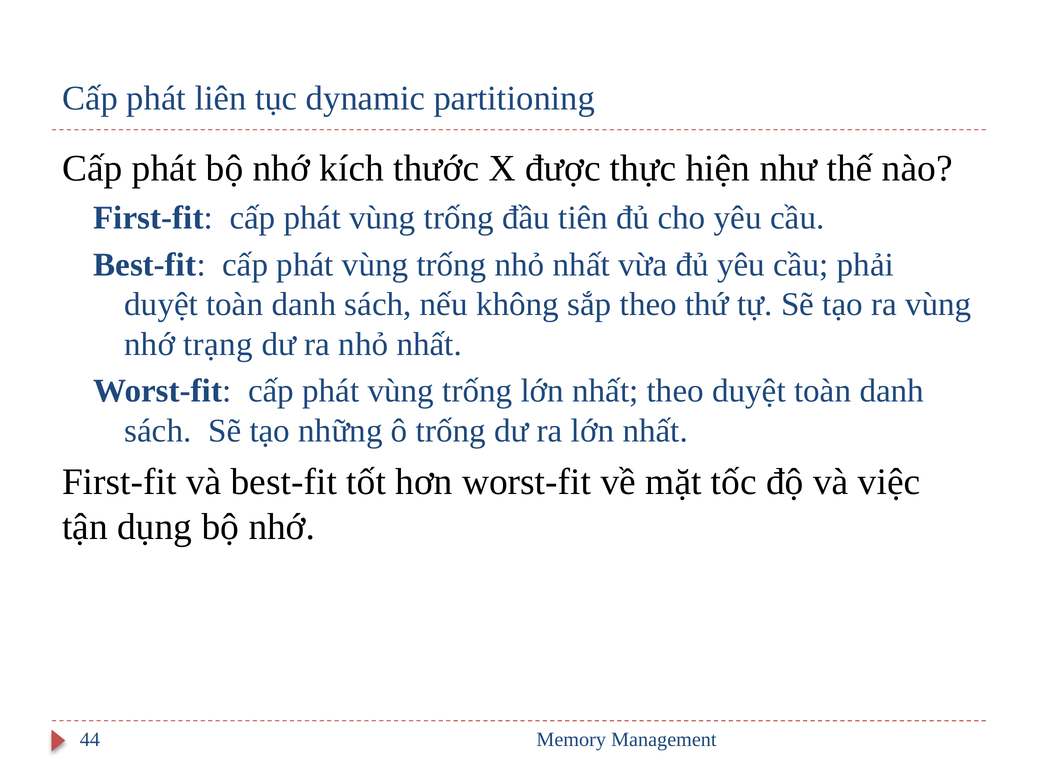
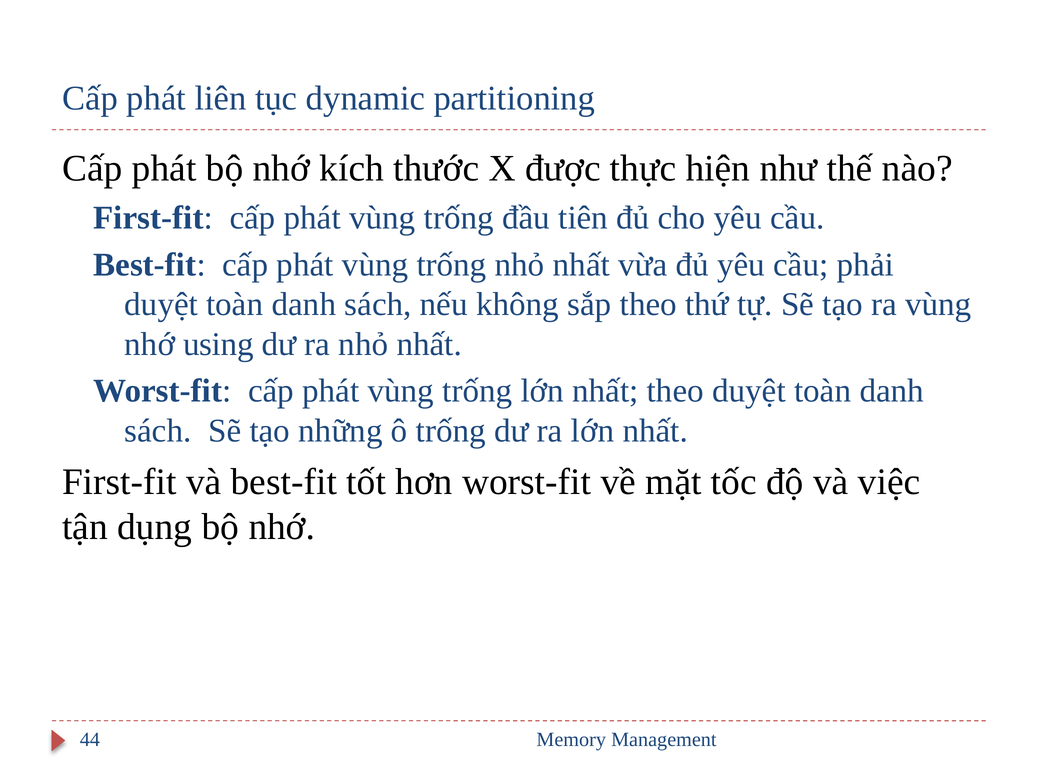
trạng: trạng -> using (218, 344)
